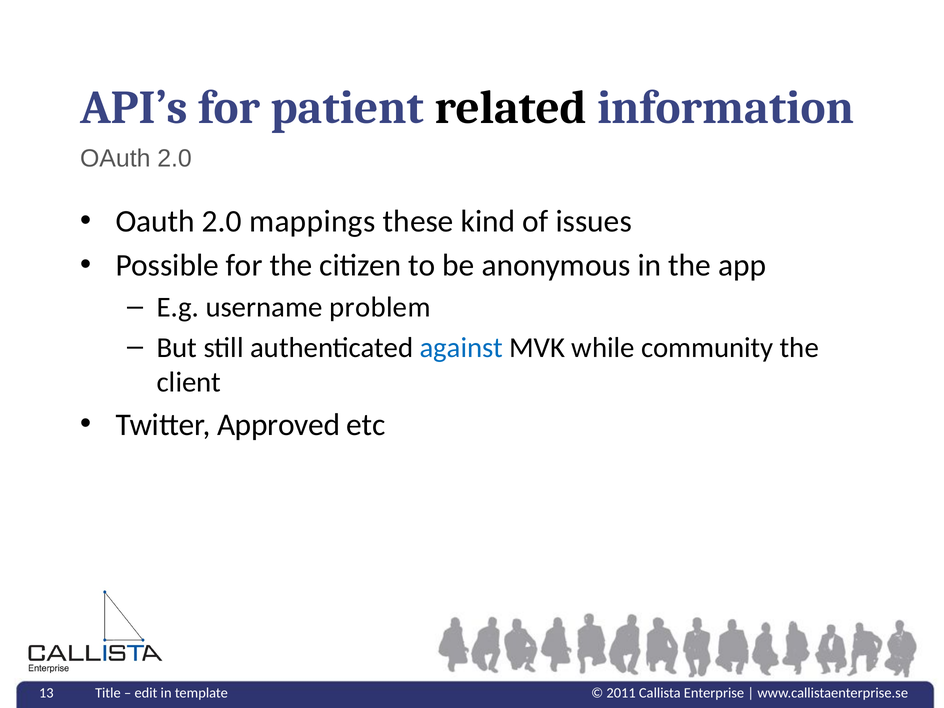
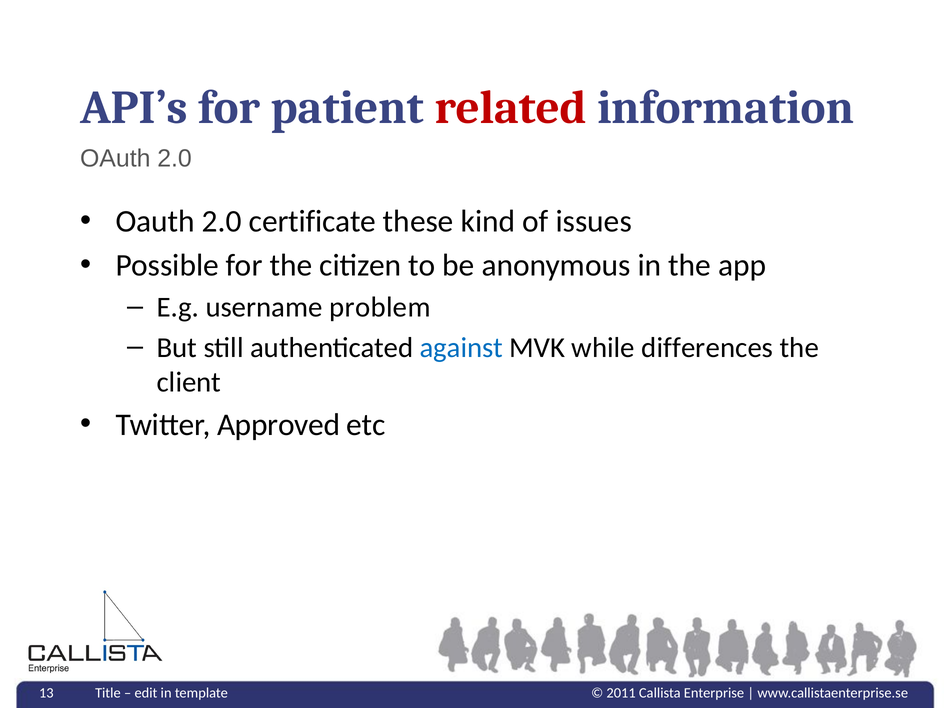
related colour: black -> red (511, 108)
mappings: mappings -> certificate (313, 221)
community: community -> differences (707, 348)
